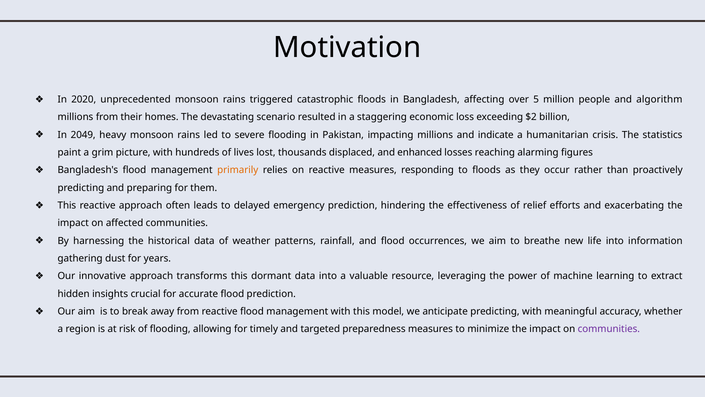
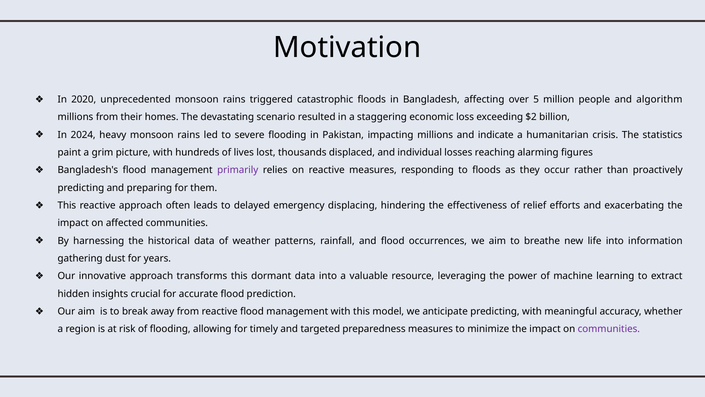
2049: 2049 -> 2024 (83, 135)
enhanced: enhanced -> individual (420, 152)
primarily colour: orange -> purple (238, 170)
emergency prediction: prediction -> displacing (353, 205)
